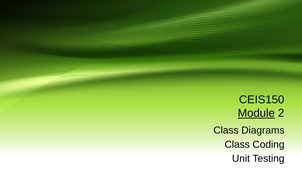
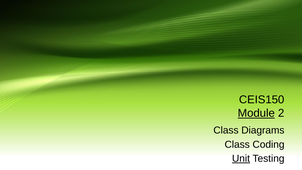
Unit underline: none -> present (241, 158)
